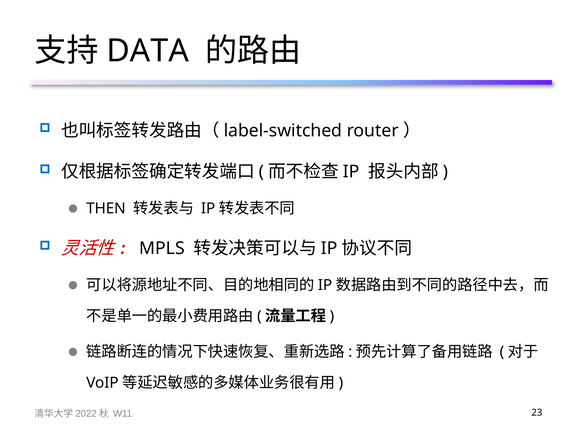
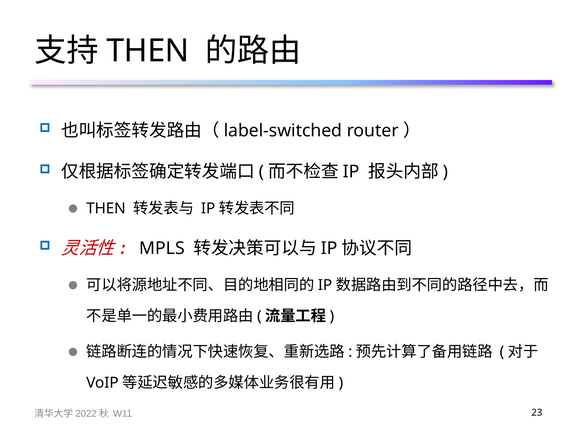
DATA: DATA -> THEN (148, 51)
